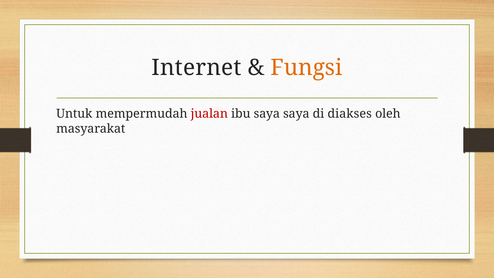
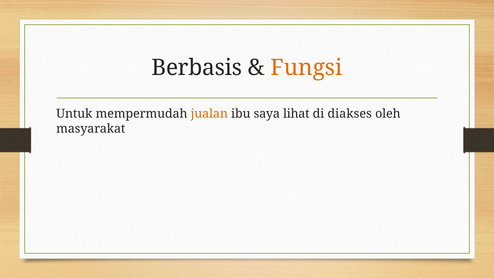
Internet: Internet -> Berbasis (197, 68)
jualan colour: red -> orange (209, 114)
saya saya: saya -> lihat (296, 114)
